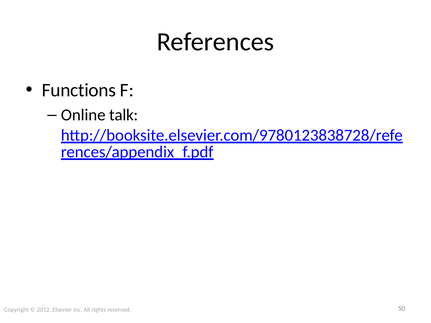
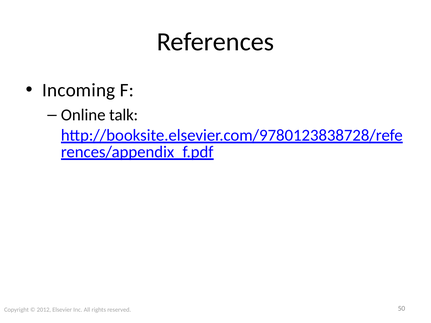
Functions: Functions -> Incoming (79, 90)
